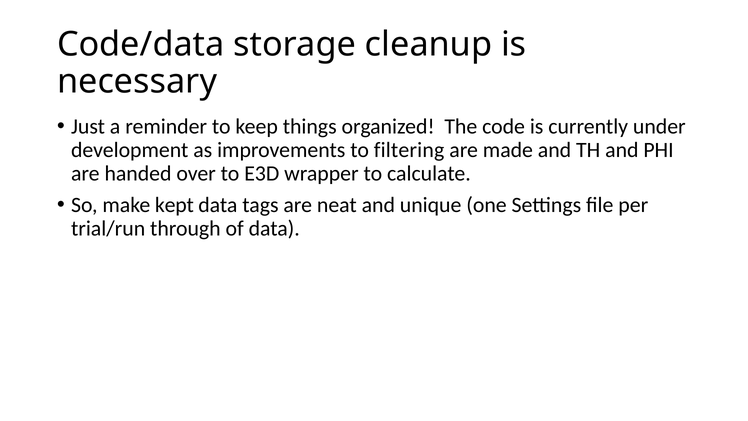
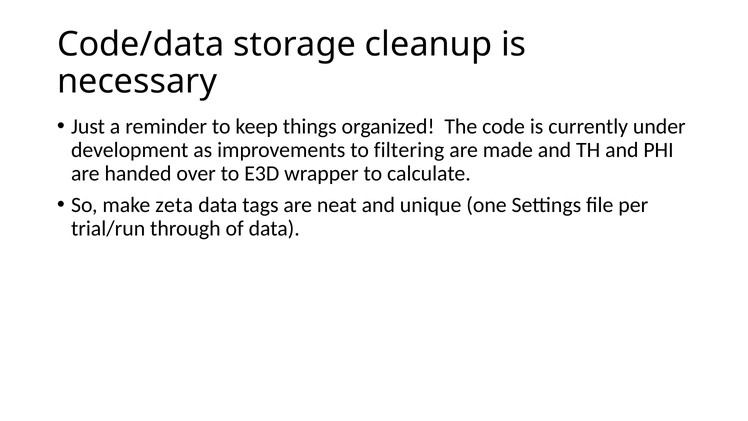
kept: kept -> zeta (174, 205)
